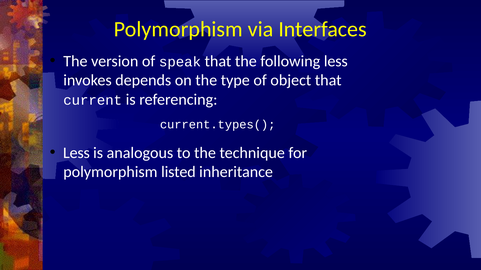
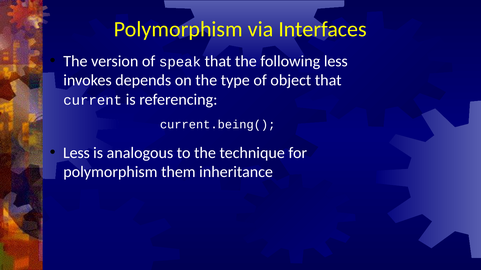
current.types(: current.types( -> current.being( (218, 125)
listed: listed -> them (178, 172)
